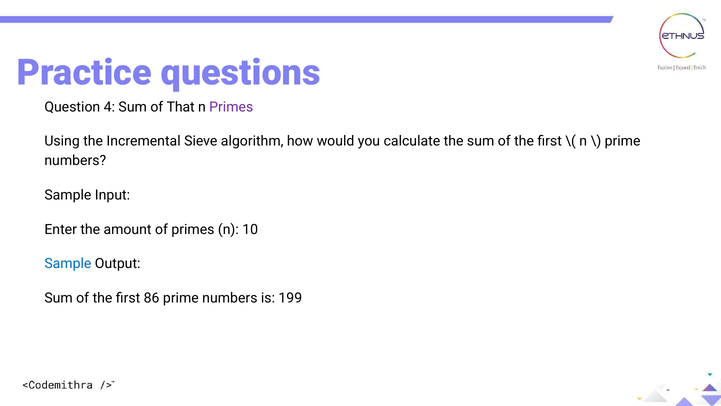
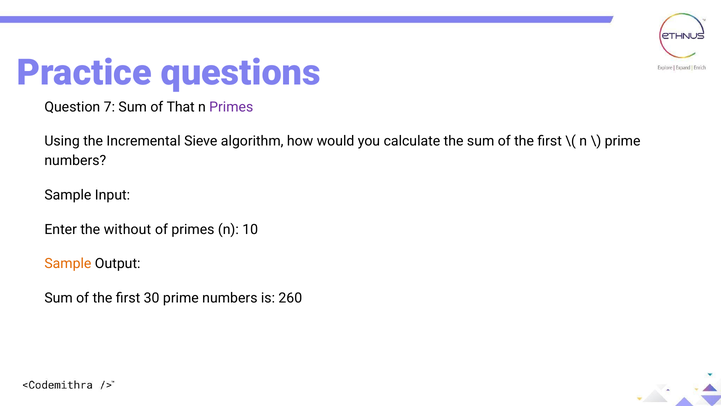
4: 4 -> 7 (109, 107)
amount: amount -> without (127, 229)
Sample colour: blue -> orange (68, 264)
86: 86 -> 30 (152, 298)
199: 199 -> 260 (290, 298)
